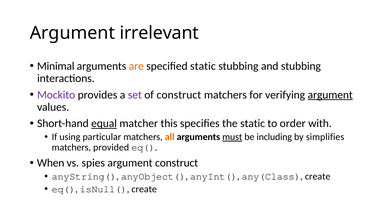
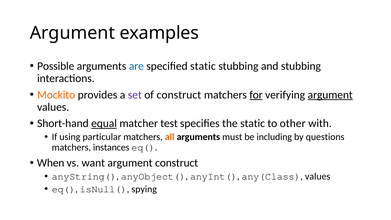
irrelevant: irrelevant -> examples (159, 33)
Minimal: Minimal -> Possible (56, 66)
are colour: orange -> blue (136, 66)
Mockito colour: purple -> orange (56, 95)
for underline: none -> present (256, 95)
this: this -> test (169, 123)
order: order -> other (293, 123)
must underline: present -> none (232, 137)
simplifies: simplifies -> questions (325, 137)
provided: provided -> instances (111, 147)
spies: spies -> want (93, 163)
any(Class create: create -> values (318, 176)
isNull( create: create -> spying (144, 189)
